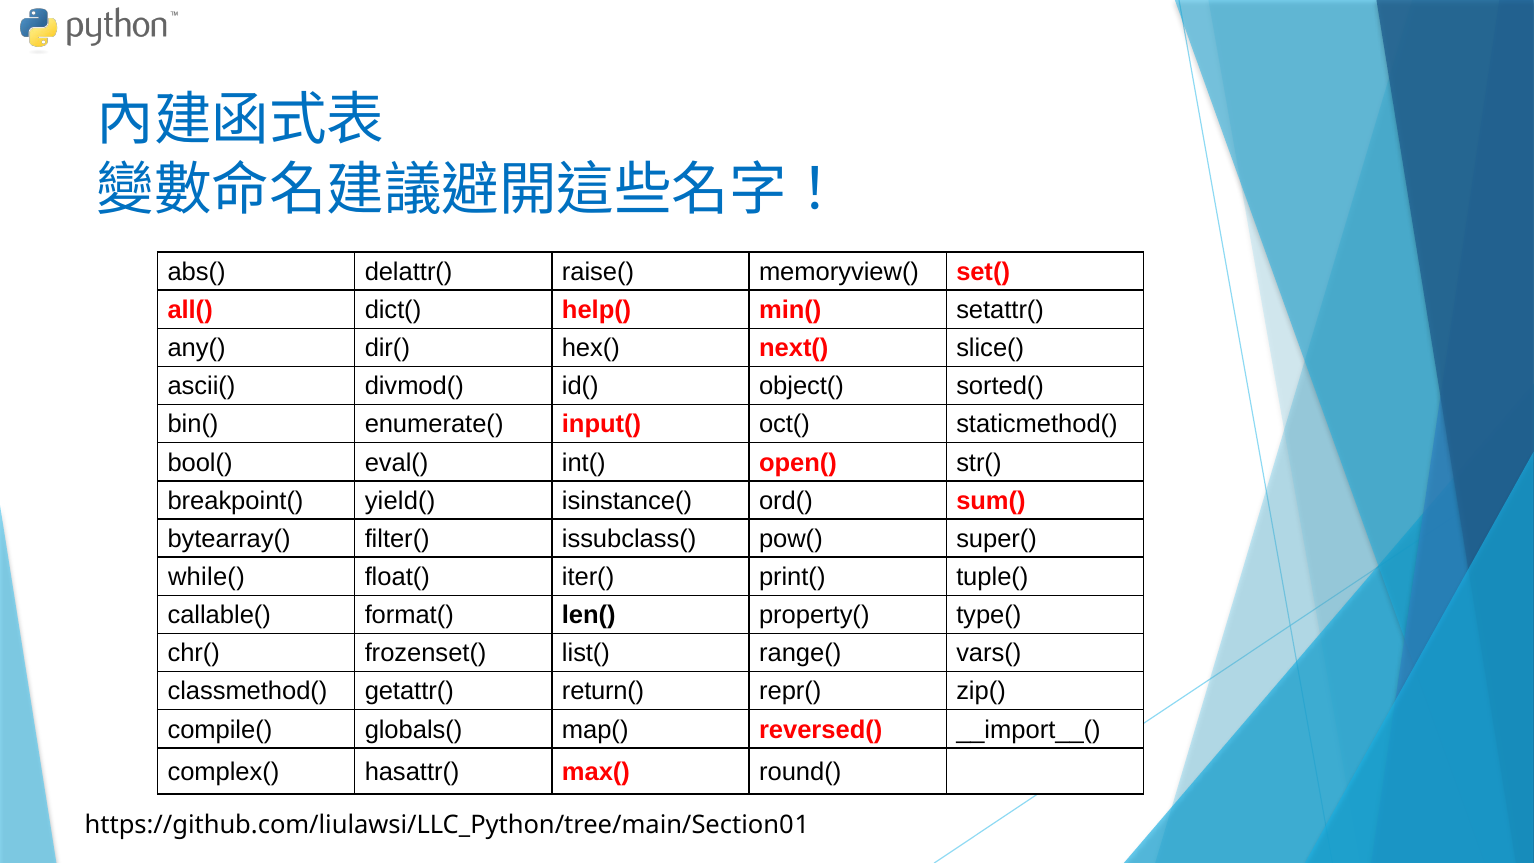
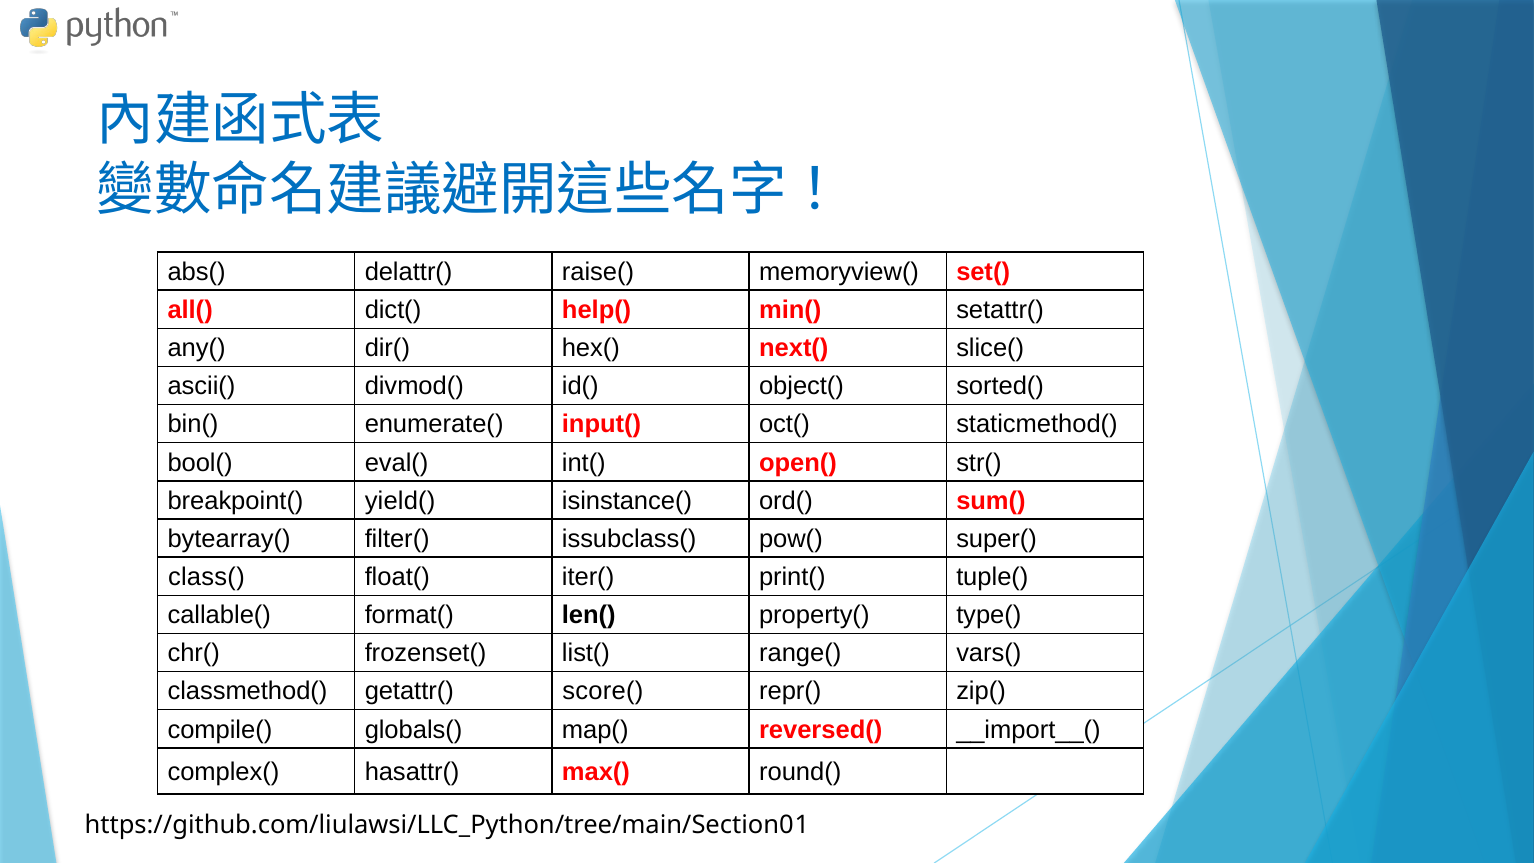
while(: while( -> class( (206, 577)
return(: return( -> score( (603, 691)
